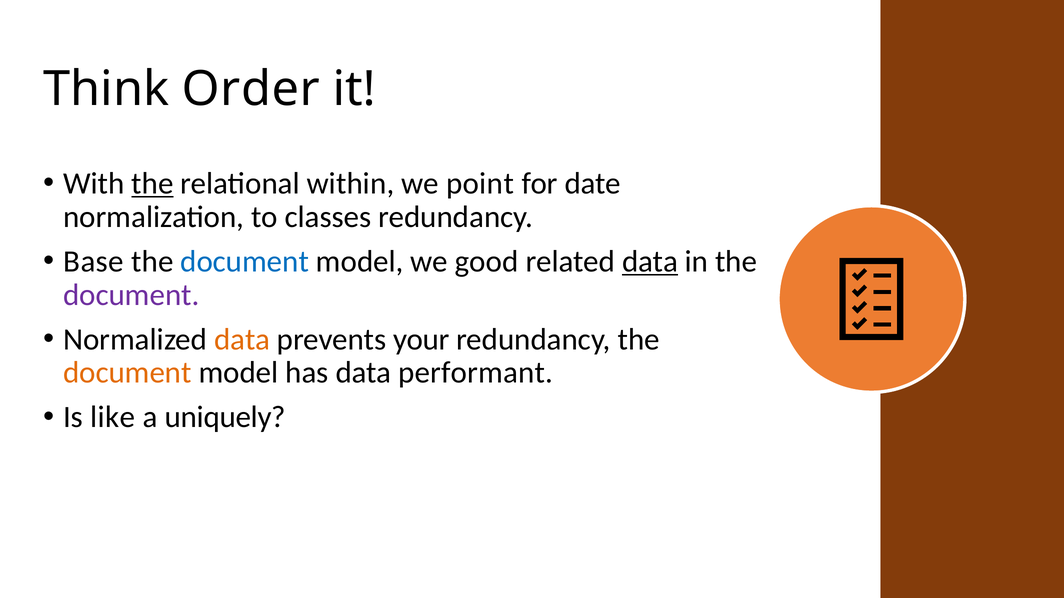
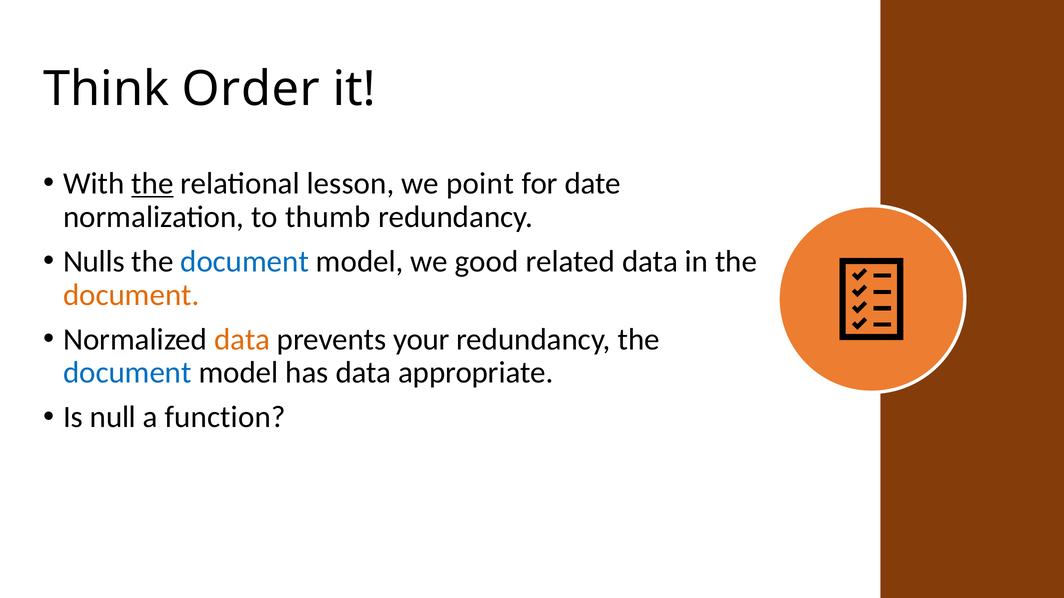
within: within -> lesson (350, 184)
classes: classes -> thumb (328, 217)
Base: Base -> Nulls (94, 262)
data underline: present -> none (650, 262)
document colour: purple -> orange (131, 295)
document colour: orange -> blue (127, 373)
performant: performant -> appropriate (476, 373)
like: like -> null (113, 418)
uniquely: uniquely -> function (225, 418)
